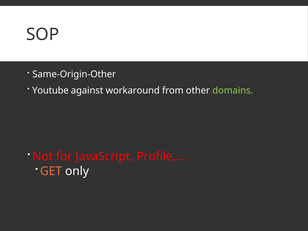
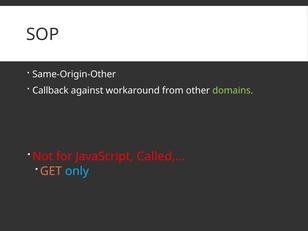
Youtube: Youtube -> Callback (50, 90)
Profile,…: Profile,… -> Called,… (161, 156)
only colour: white -> light blue (77, 171)
